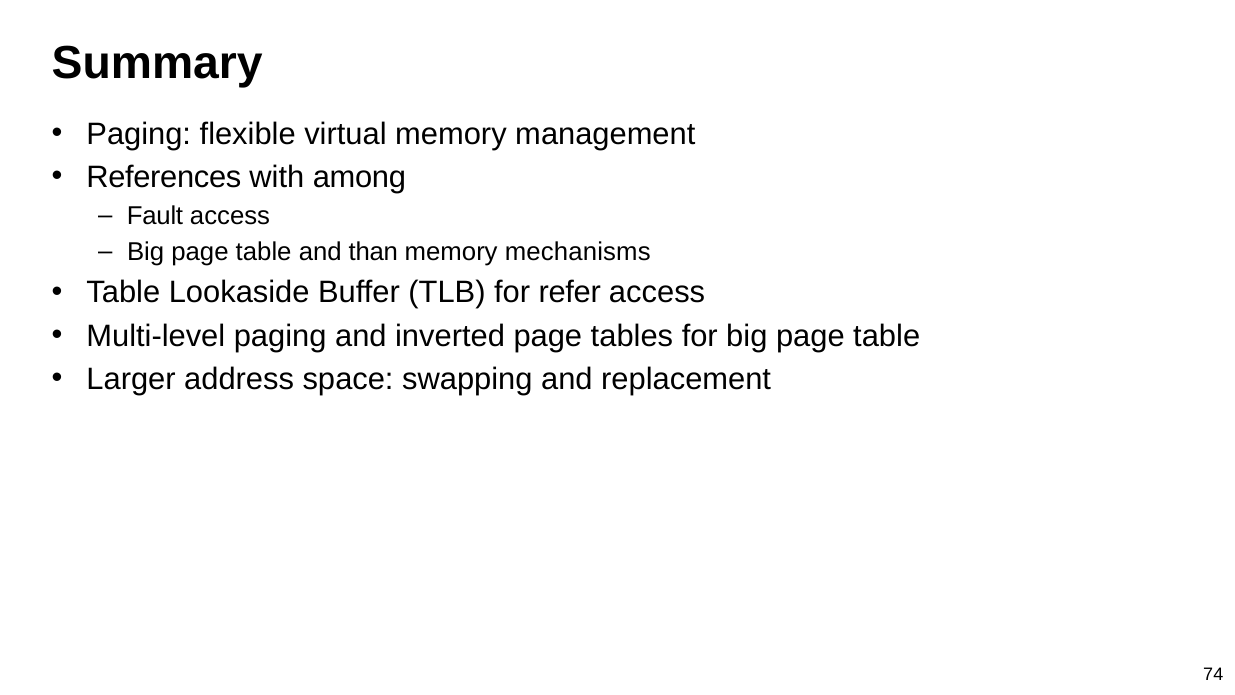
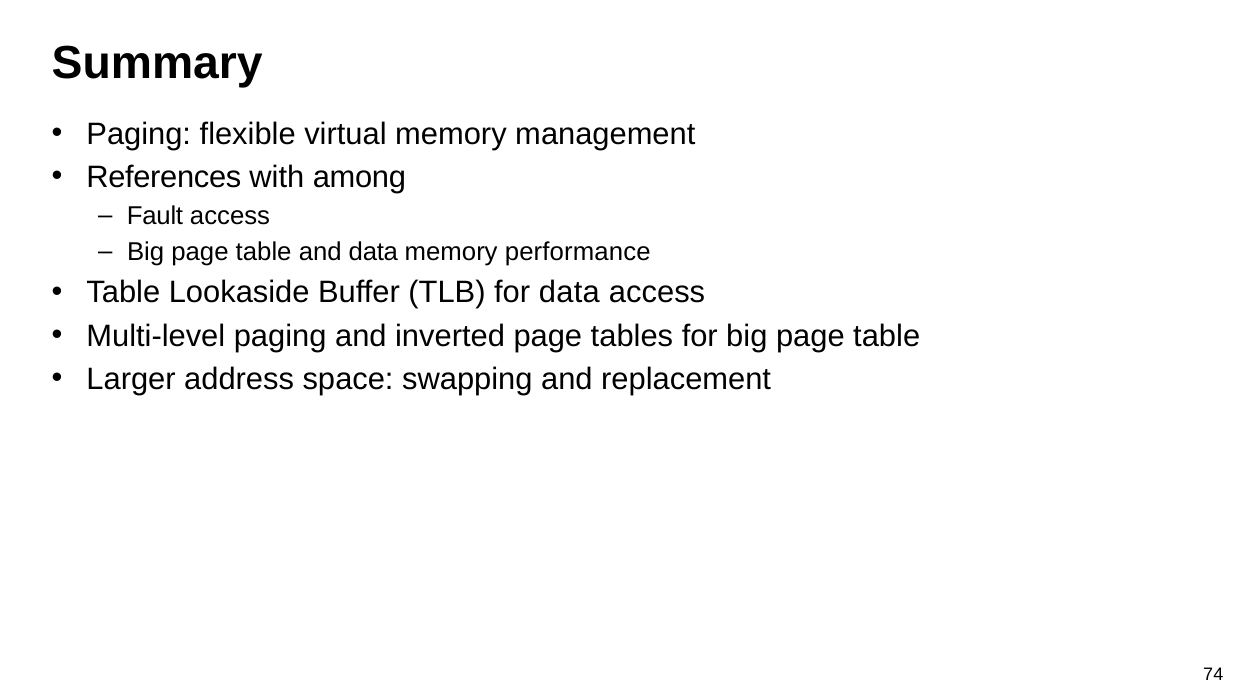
and than: than -> data (373, 252)
mechanisms: mechanisms -> performance (578, 252)
for refer: refer -> data (569, 293)
